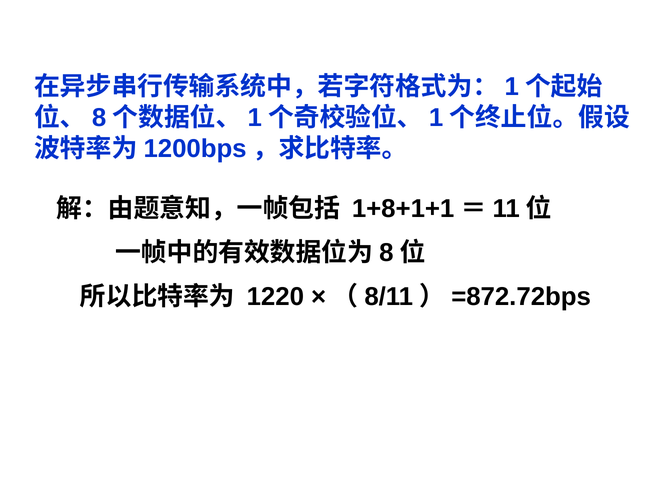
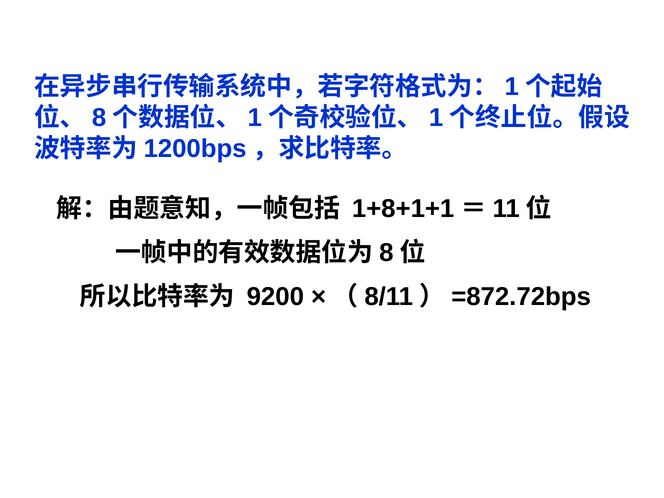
1220: 1220 -> 9200 (275, 297)
